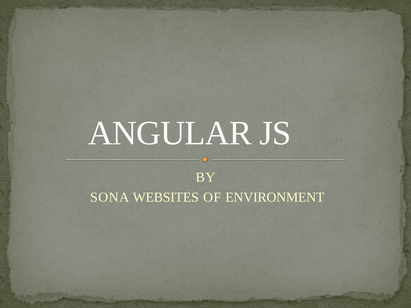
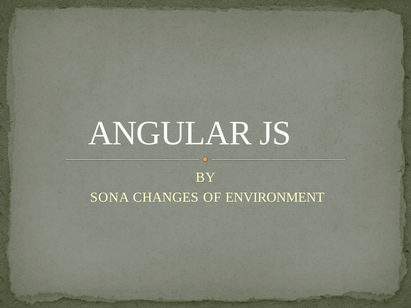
WEBSITES: WEBSITES -> CHANGES (166, 197)
